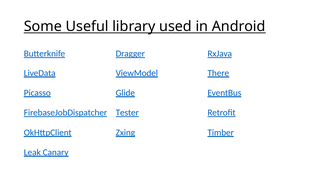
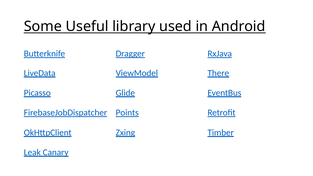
Tester: Tester -> Points (127, 113)
